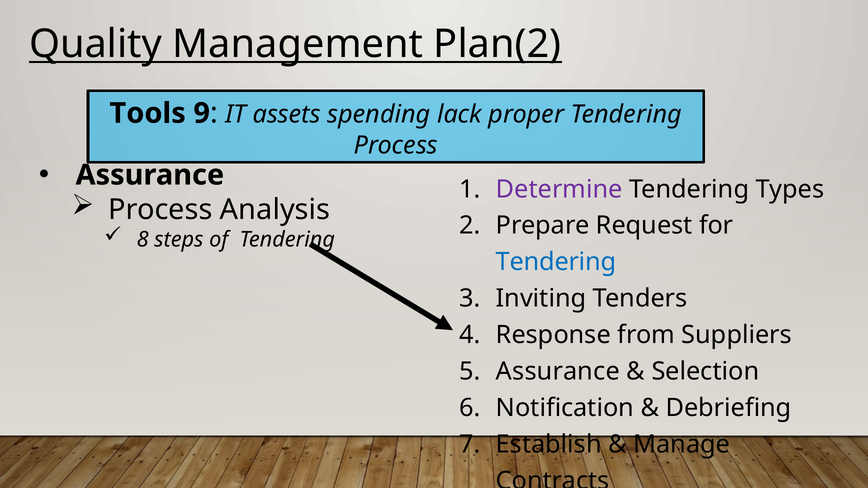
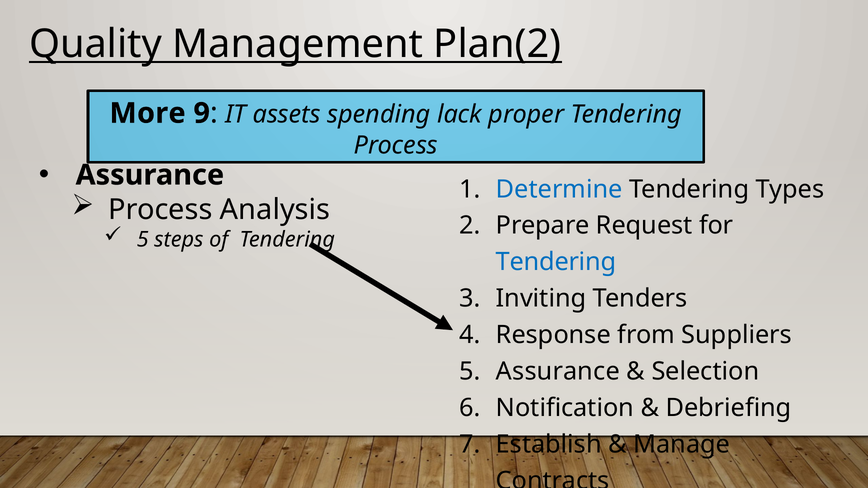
Tools: Tools -> More (148, 113)
Determine colour: purple -> blue (559, 189)
8: 8 -> 5 (143, 240)
